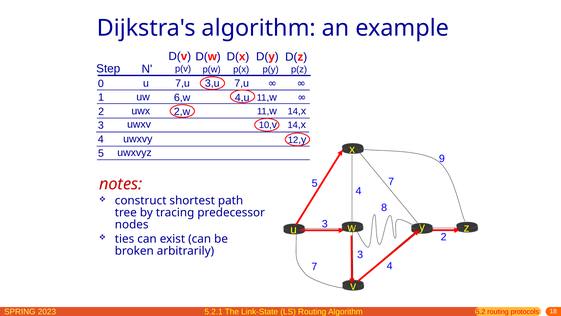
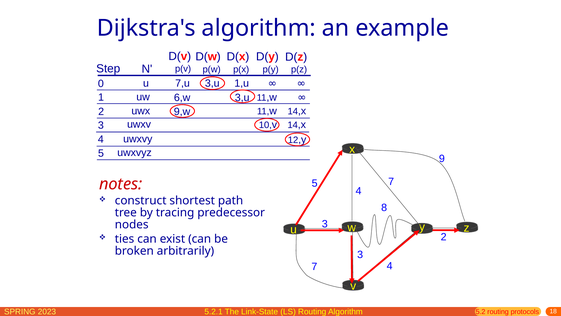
3,u 7,u: 7,u -> 1,u (242, 83)
6,w 4,u: 4,u -> 3,u (242, 97)
2,w: 2,w -> 9,w (182, 111)
